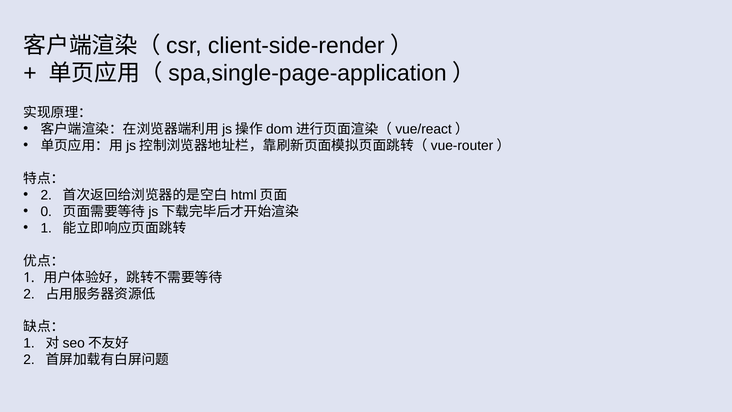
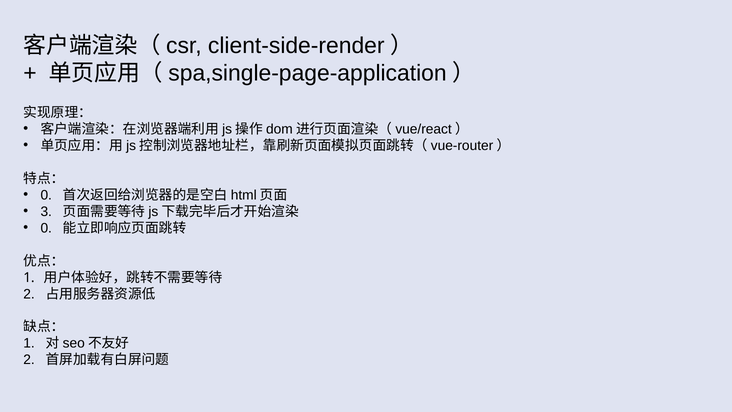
2: 2 -> 0 (46, 195)
0: 0 -> 3 (46, 211)
1: 1 -> 0 (46, 228)
